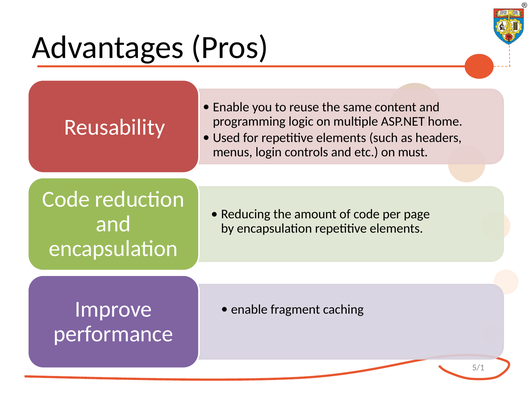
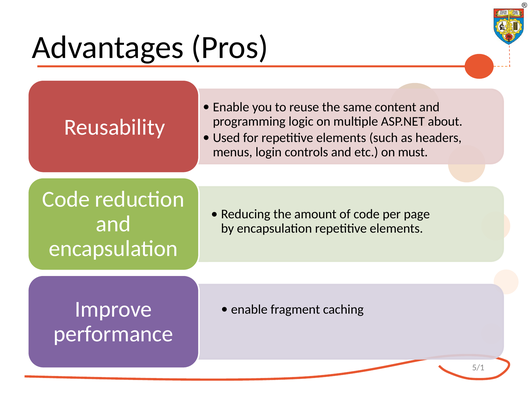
home: home -> about (445, 122)
